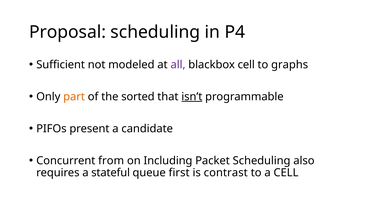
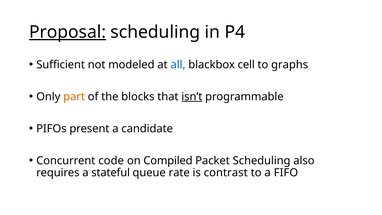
Proposal underline: none -> present (68, 32)
all colour: purple -> blue (178, 65)
sorted: sorted -> blocks (138, 97)
from: from -> code (111, 160)
Including: Including -> Compiled (168, 160)
first: first -> rate (179, 173)
a CELL: CELL -> FIFO (286, 173)
